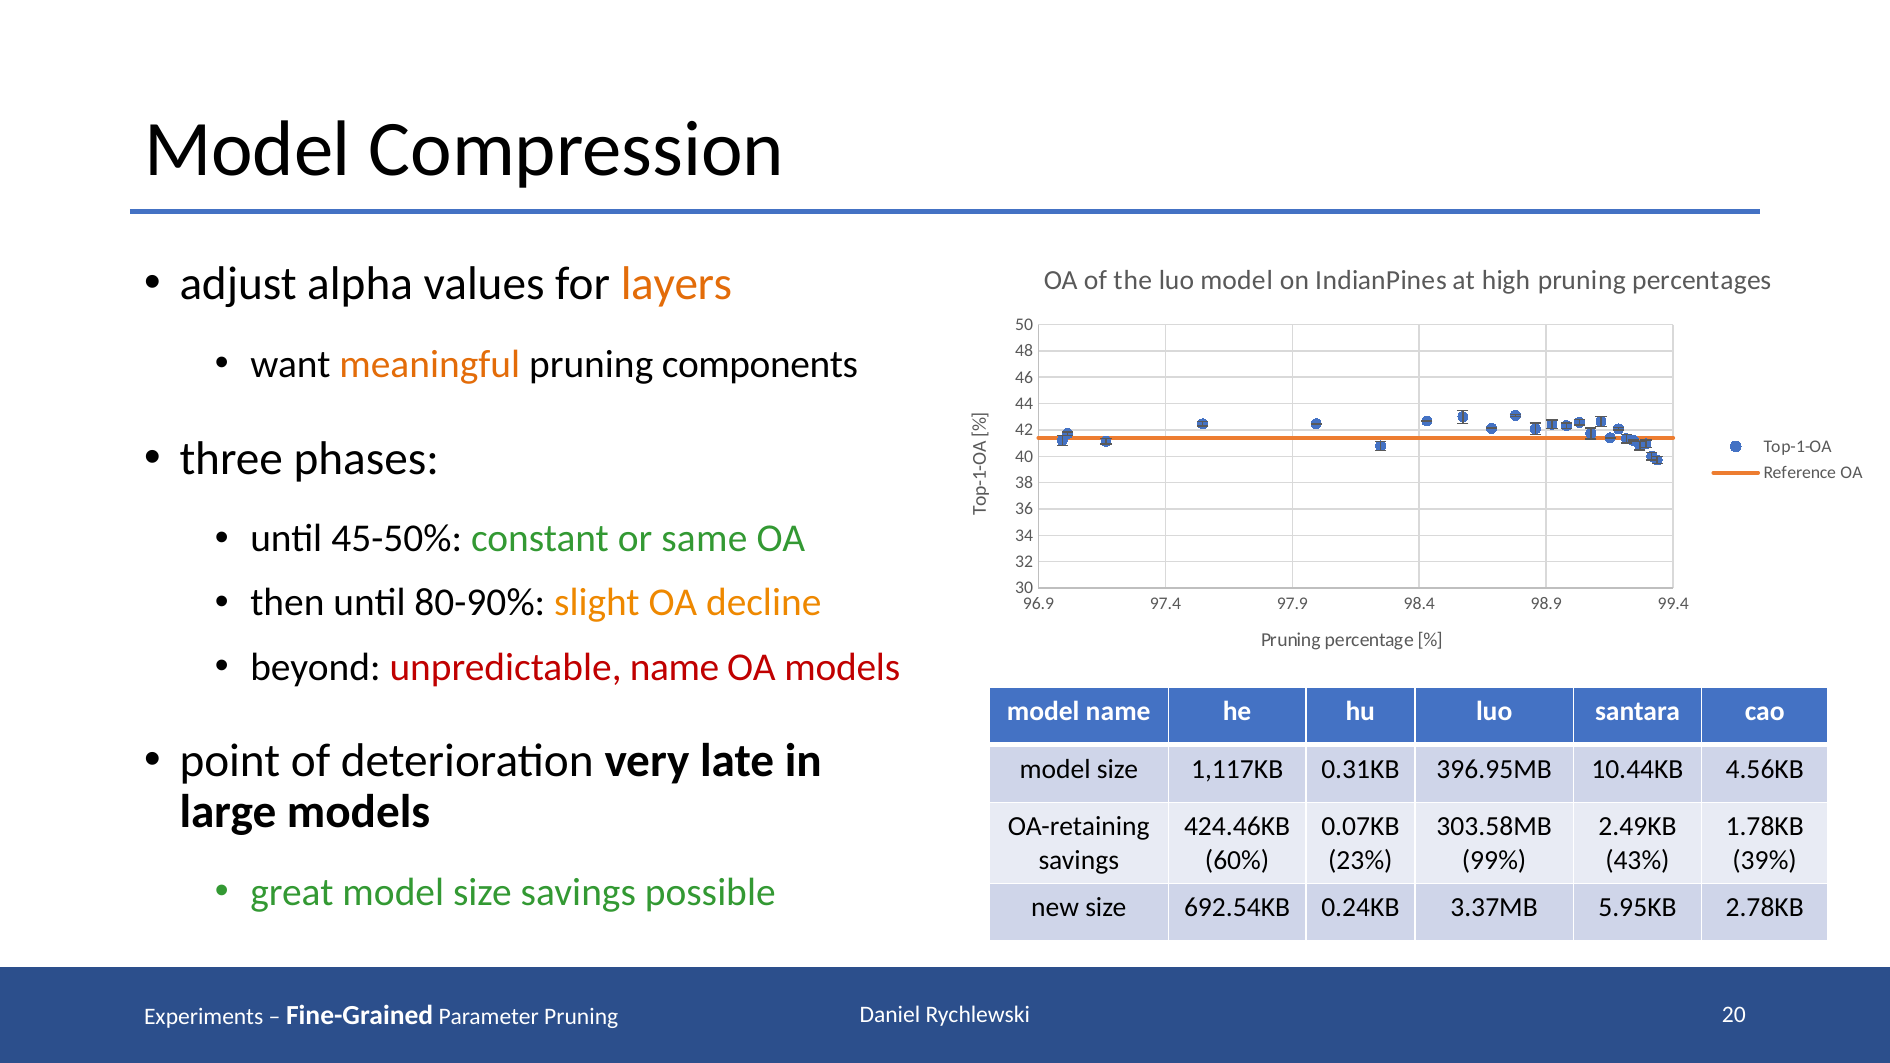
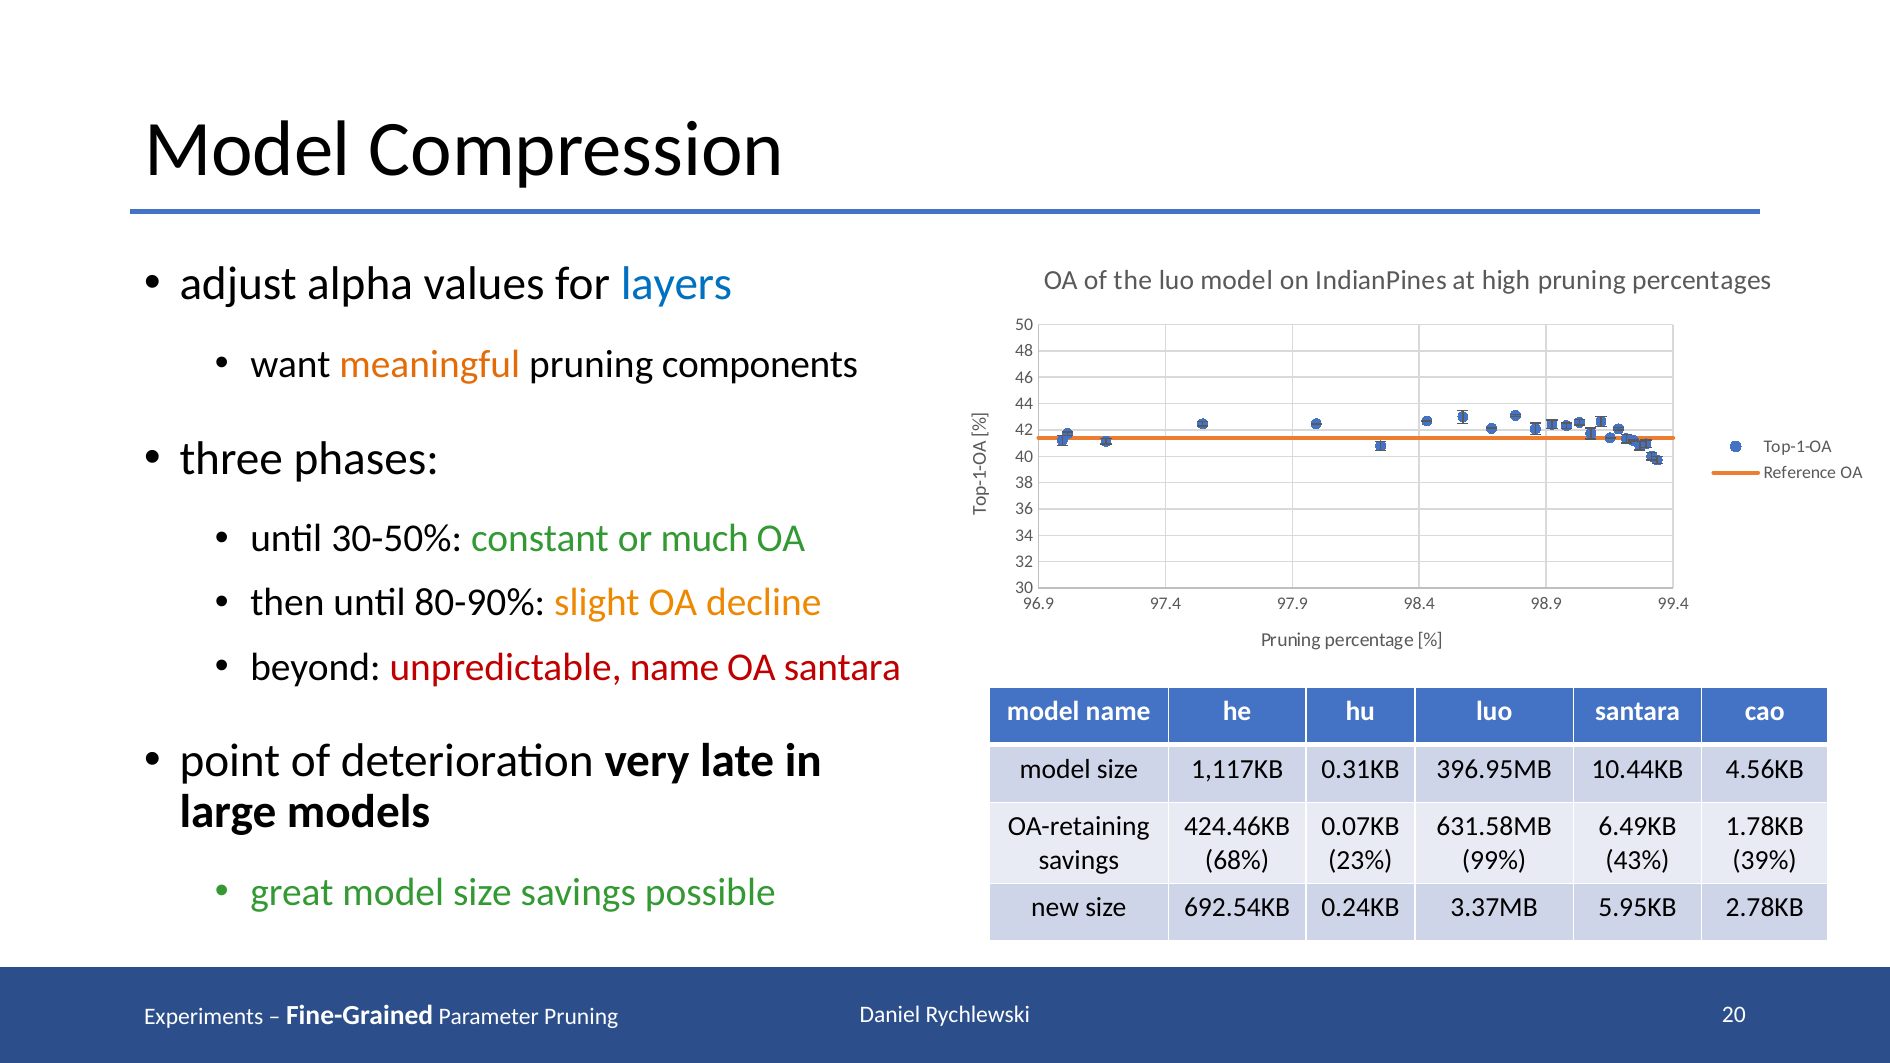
layers colour: orange -> blue (676, 284)
45-50%: 45-50% -> 30-50% (397, 539)
same: same -> much (705, 539)
OA models: models -> santara (842, 667)
303.58MB: 303.58MB -> 631.58MB (1494, 827)
2.49KB: 2.49KB -> 6.49KB (1638, 827)
60%: 60% -> 68% (1237, 860)
